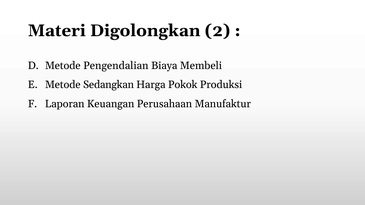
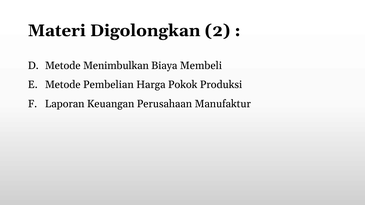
Pengendalian: Pengendalian -> Menimbulkan (116, 66)
Sedangkan: Sedangkan -> Pembelian (108, 85)
